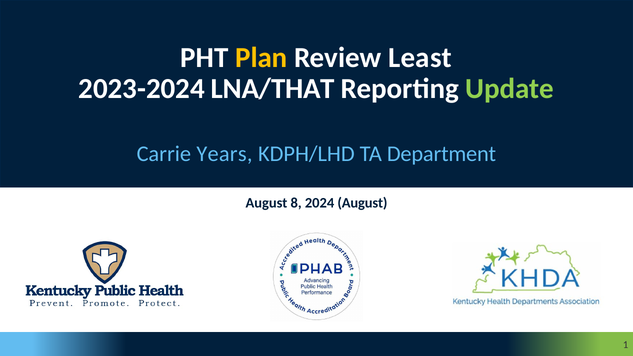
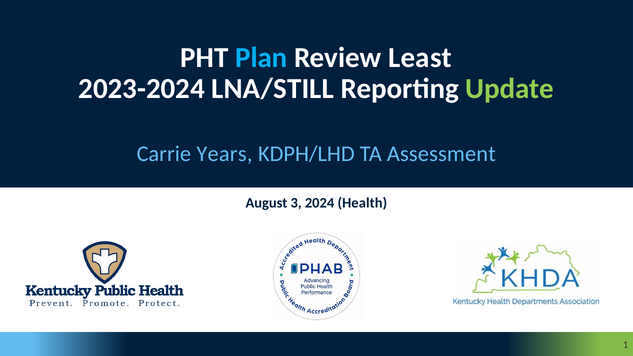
Plan colour: yellow -> light blue (261, 58)
LNA/THAT: LNA/THAT -> LNA/STILL (273, 89)
TA Department: Department -> Assessment (441, 154)
8: 8 -> 3 (296, 203)
2024 August: August -> Health (362, 203)
